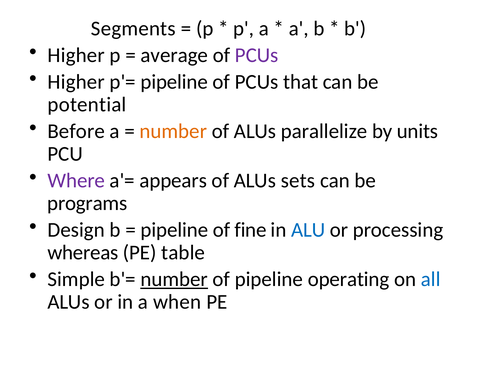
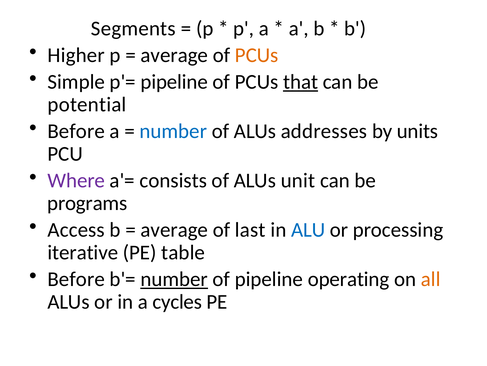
PCUs colour: purple -> orange (257, 55)
Higher: Higher -> Simple (76, 82)
that underline: none -> present (301, 82)
number colour: orange -> blue (173, 131)
parallelize: parallelize -> addresses (324, 131)
appears: appears -> consists (173, 180)
sets: sets -> unit (298, 180)
Design: Design -> Access (76, 229)
pipeline: pipeline -> average (174, 229)
fine: fine -> last (250, 229)
whereas: whereas -> iterative (83, 252)
Simple: Simple -> Before (76, 279)
all colour: blue -> orange (431, 279)
when: when -> cycles (177, 301)
